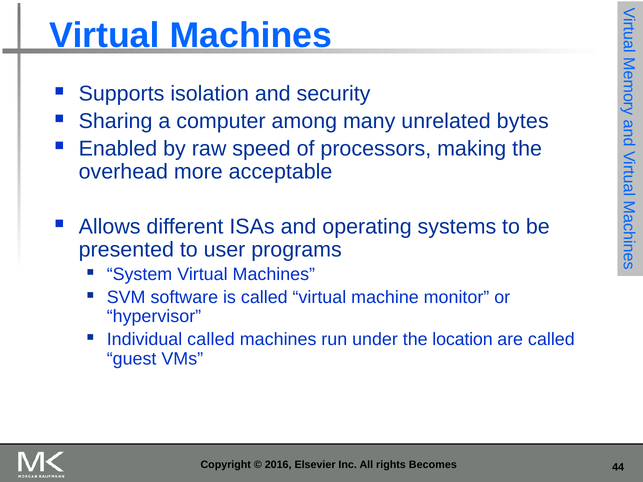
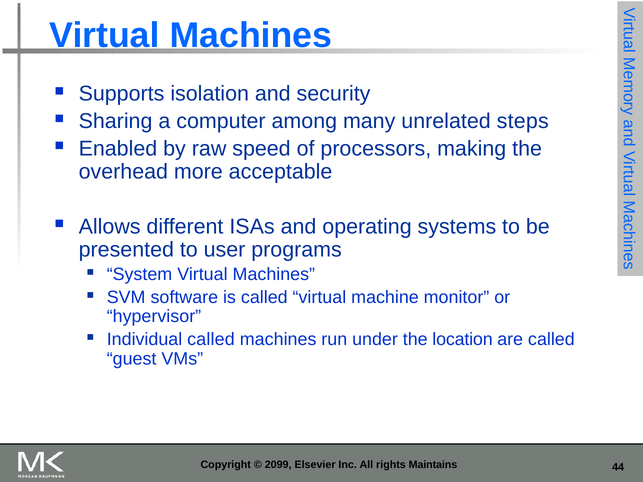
bytes: bytes -> steps (523, 121)
2016: 2016 -> 2099 (278, 465)
Becomes: Becomes -> Maintains (433, 465)
